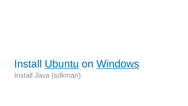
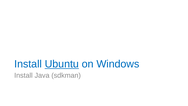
Windows underline: present -> none (118, 64)
